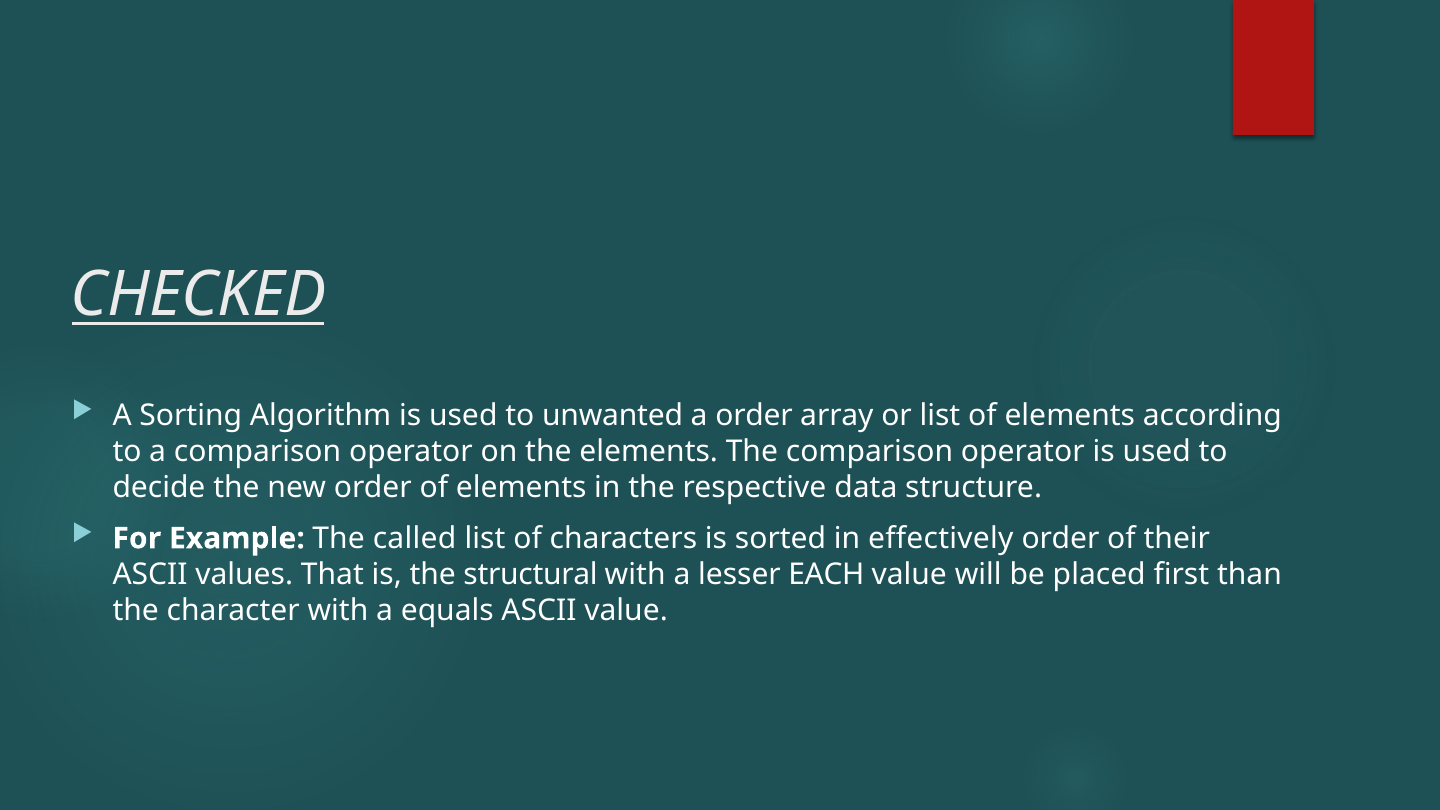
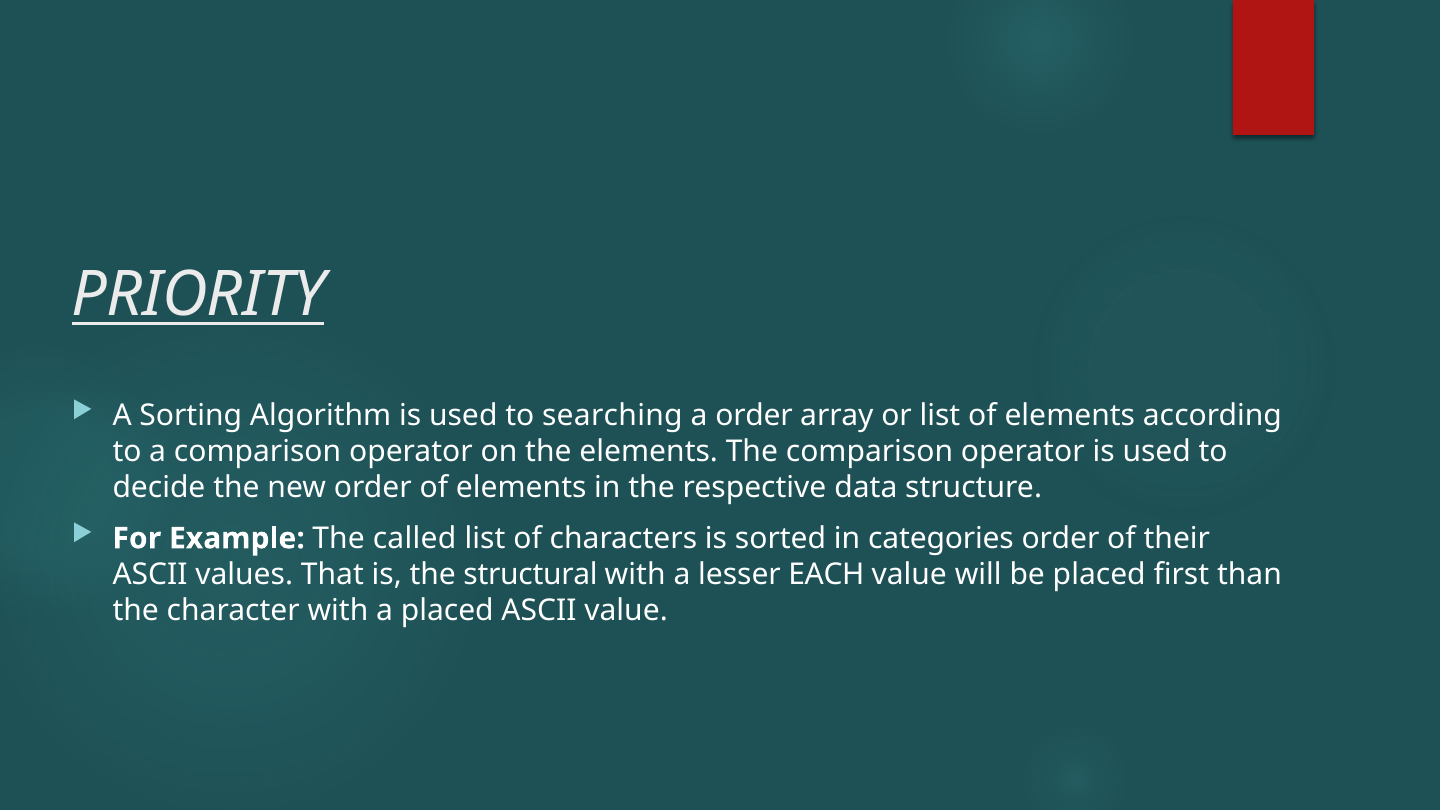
CHECKED: CHECKED -> PRIORITY (199, 295)
unwanted: unwanted -> searching (612, 415)
effectively: effectively -> categories (941, 538)
a equals: equals -> placed (447, 611)
